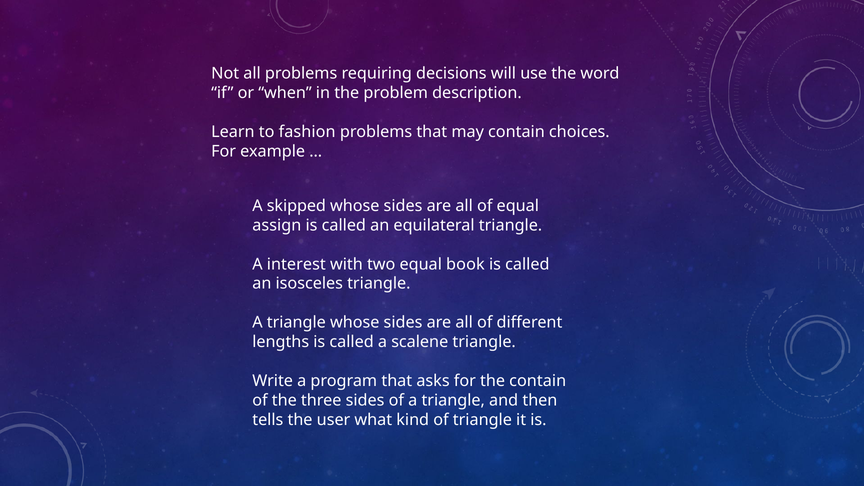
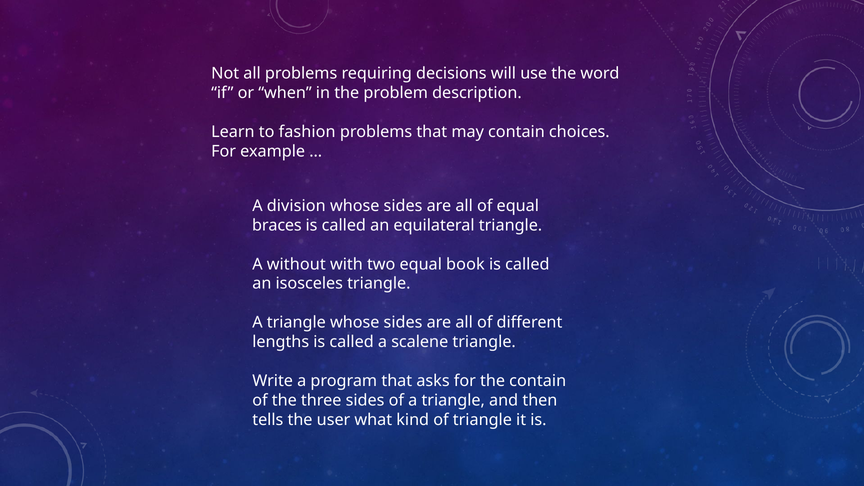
skipped: skipped -> division (296, 206)
assign: assign -> braces (277, 225)
interest: interest -> without (296, 264)
